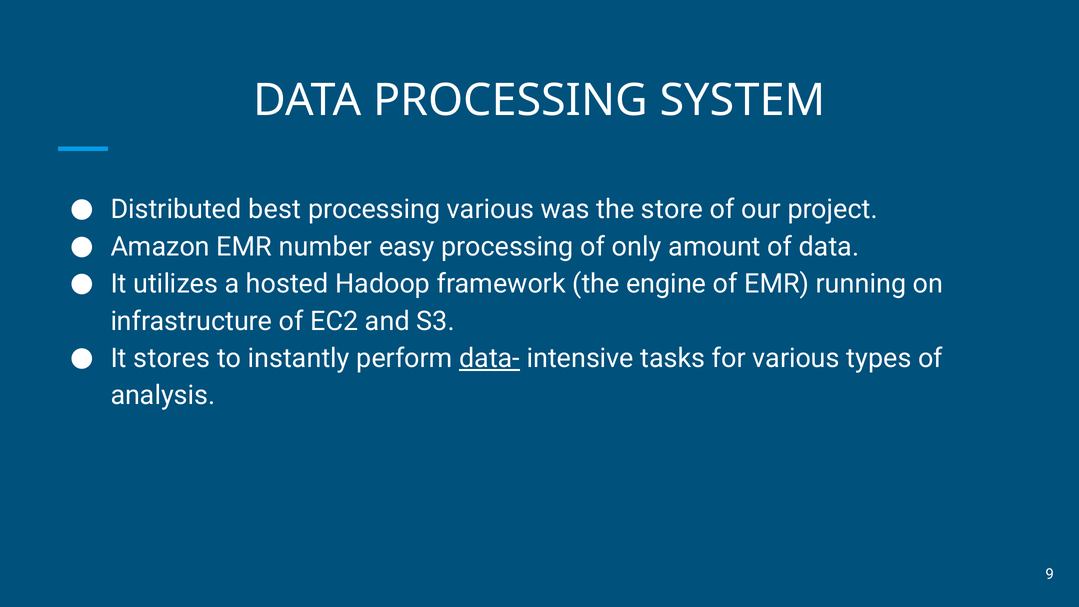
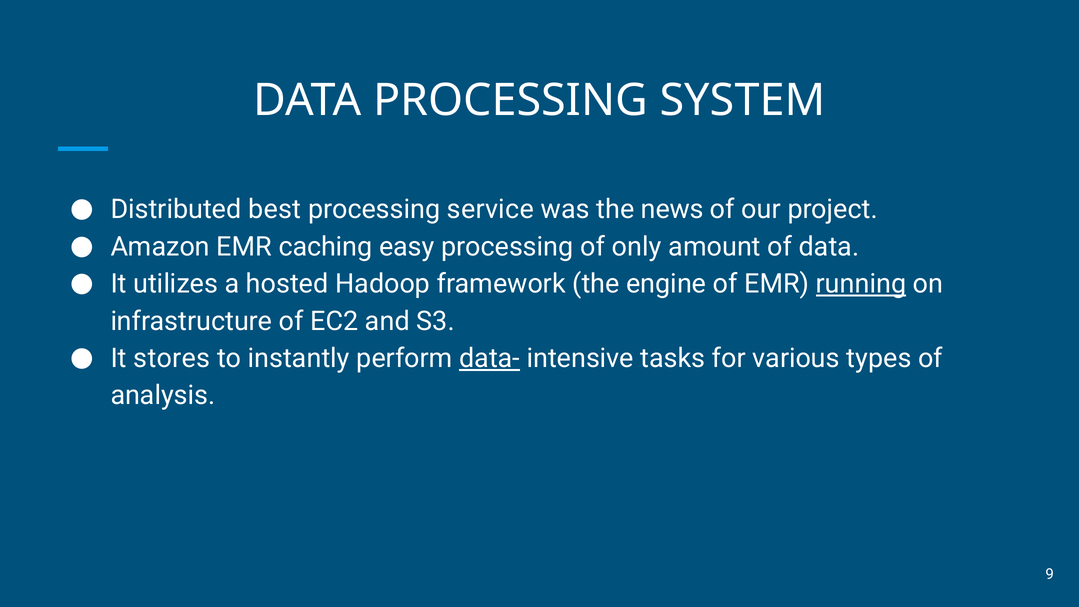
processing various: various -> service (490, 209)
store: store -> news (672, 209)
number: number -> caching (325, 247)
running underline: none -> present (861, 284)
